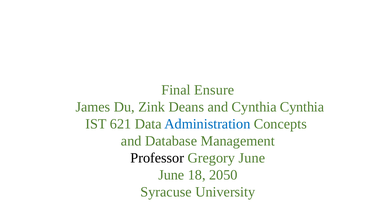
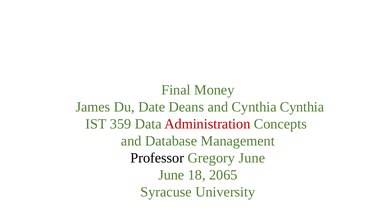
Ensure: Ensure -> Money (214, 90)
Zink: Zink -> Date (152, 107)
621: 621 -> 359 (121, 124)
Administration colour: blue -> red (207, 124)
2050: 2050 -> 2065 (223, 175)
